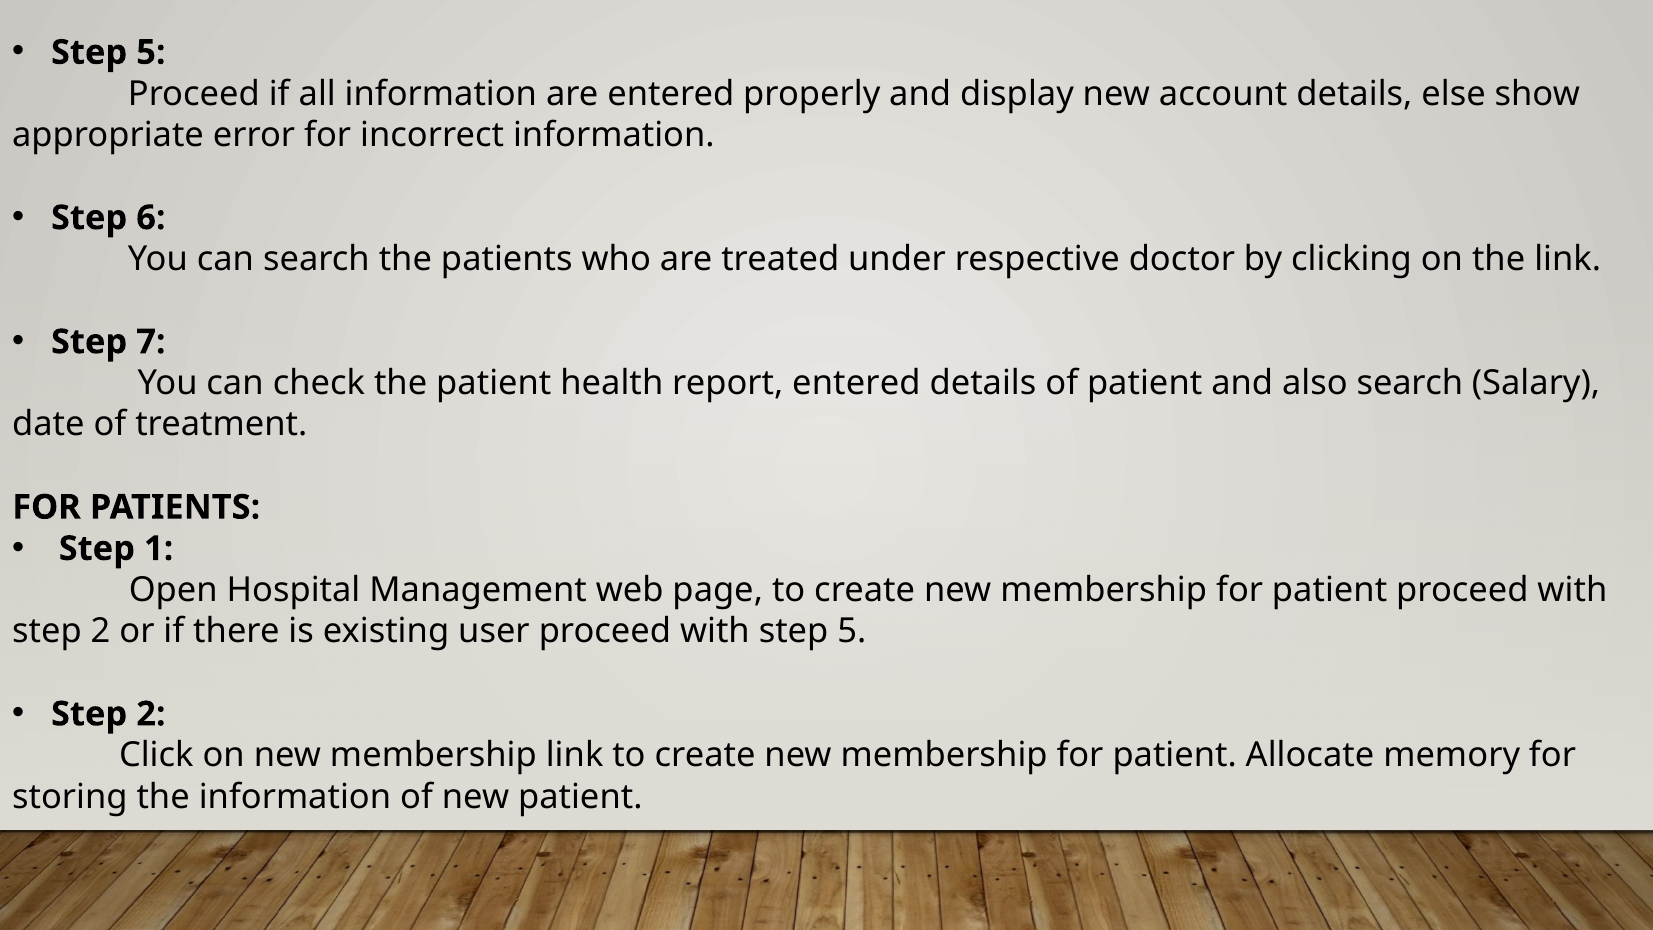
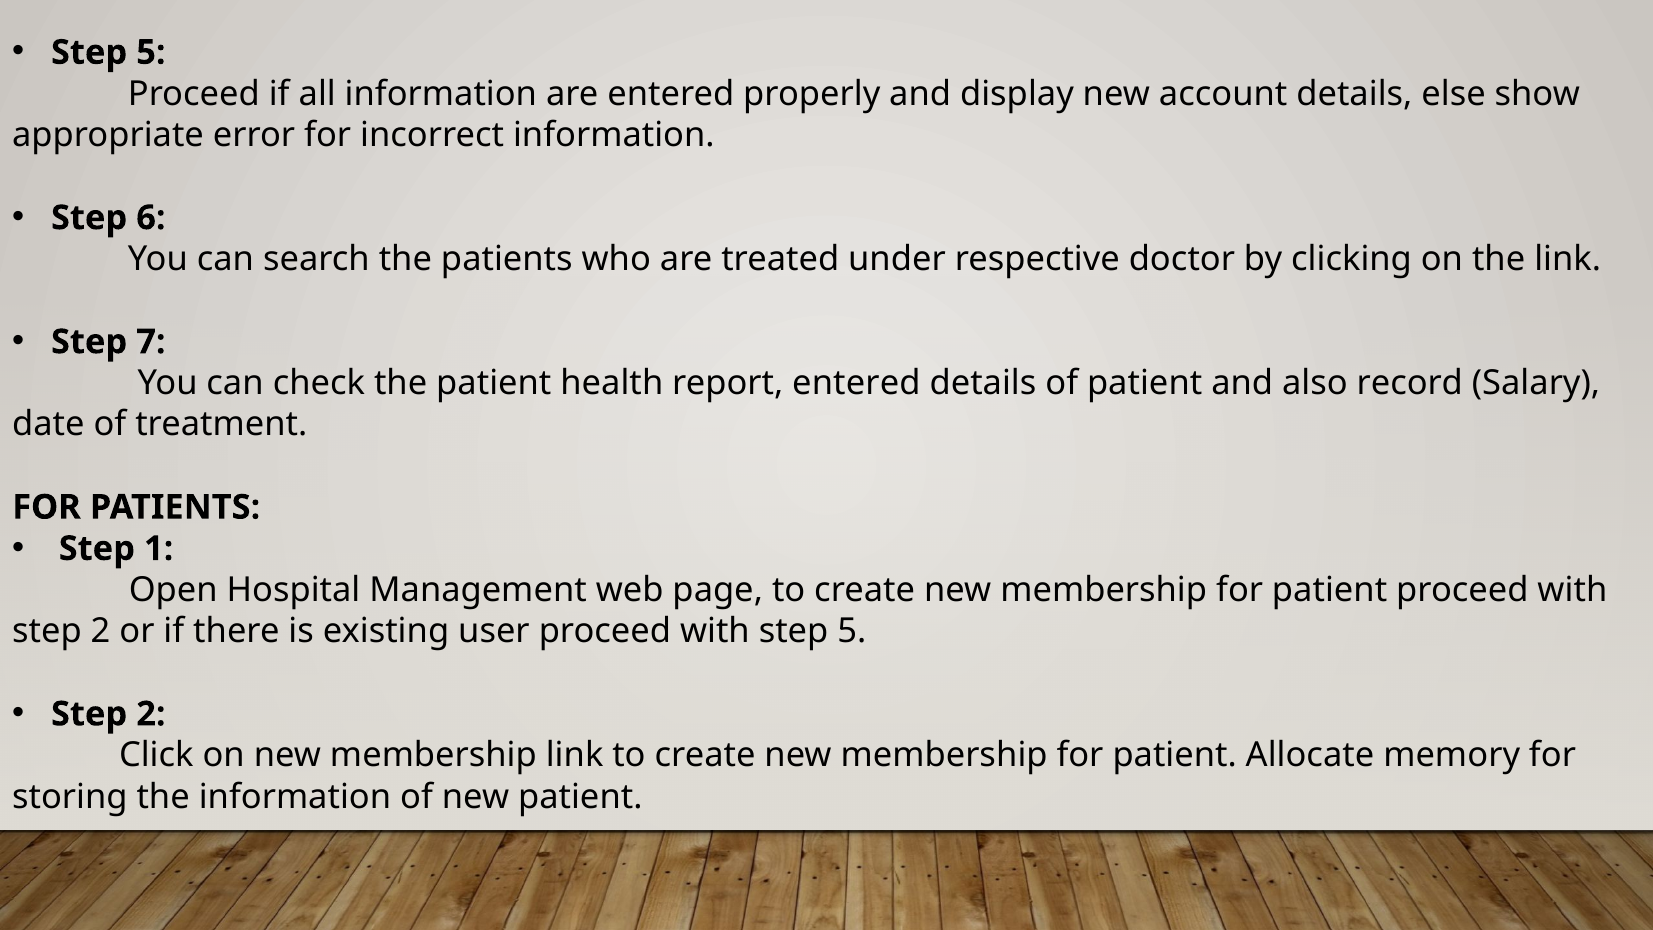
also search: search -> record (1410, 383)
